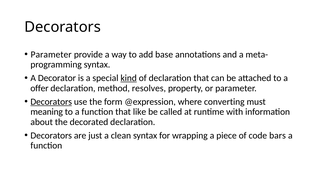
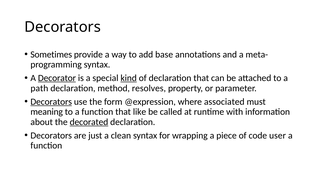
Parameter: Parameter -> Sometimes (51, 54)
Decorator underline: none -> present (57, 78)
offer: offer -> path (39, 88)
converting: converting -> associated (224, 101)
decorated underline: none -> present (89, 122)
bars: bars -> user (278, 135)
